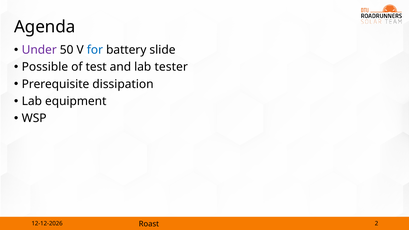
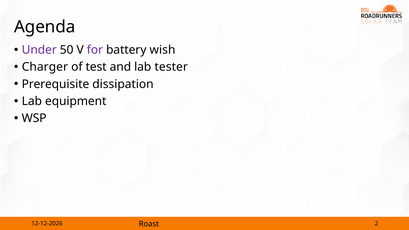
for colour: blue -> purple (95, 50)
slide: slide -> wish (162, 50)
Possible: Possible -> Charger (45, 67)
